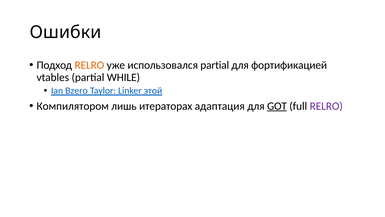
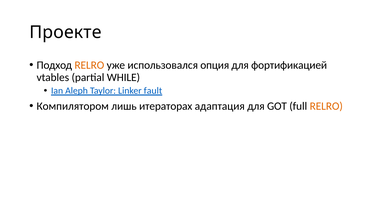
Ошибки: Ошибки -> Проекте (65, 32)
использовался partial: partial -> опция (215, 65)
Bzero: Bzero -> Aleph (77, 91)
этой: этой -> fault (153, 91)
GOT underline: present -> none (277, 106)
RELRO colour: purple -> orange (326, 106)
